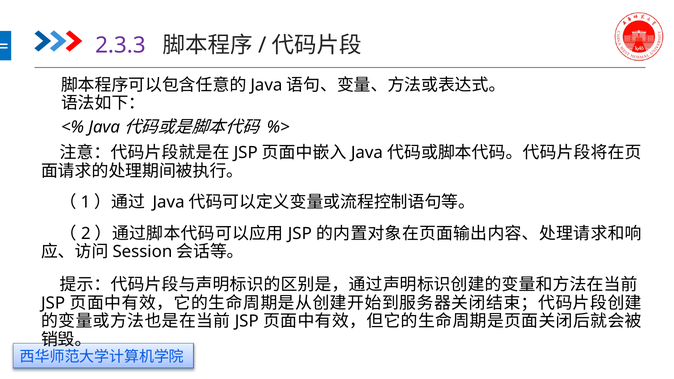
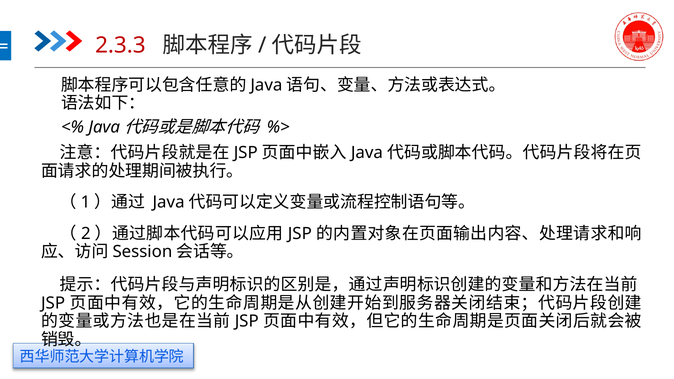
2.3.3 colour: purple -> red (120, 45)
